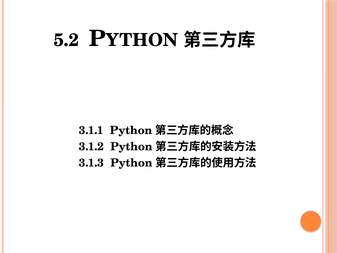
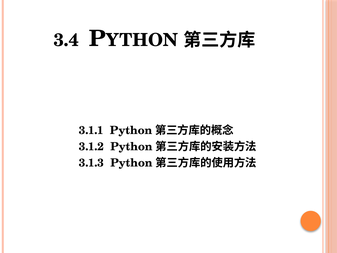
5.2: 5.2 -> 3.4 (66, 40)
